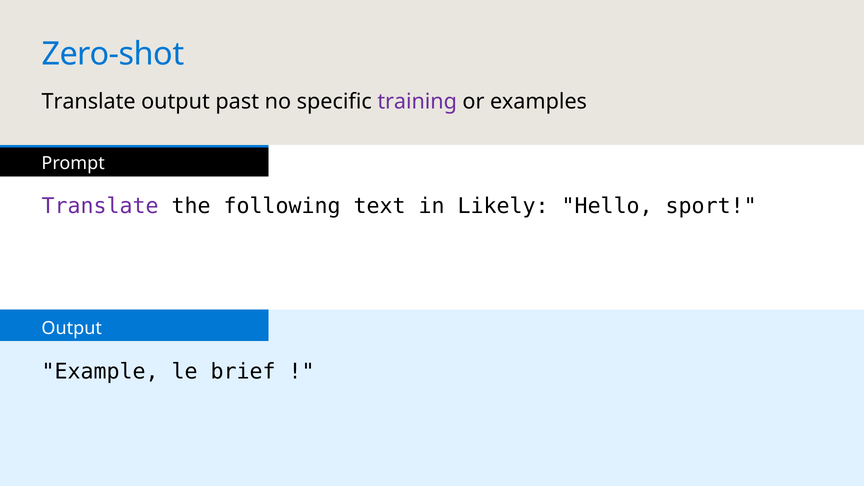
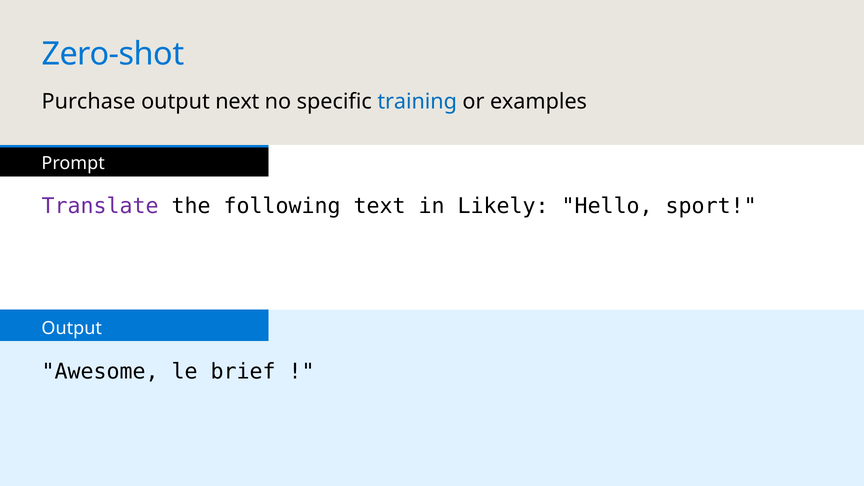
Translate: Translate -> Purchase (89, 102)
past: past -> next (237, 102)
training colour: purple -> blue (417, 102)
Example: Example -> Awesome (100, 371)
